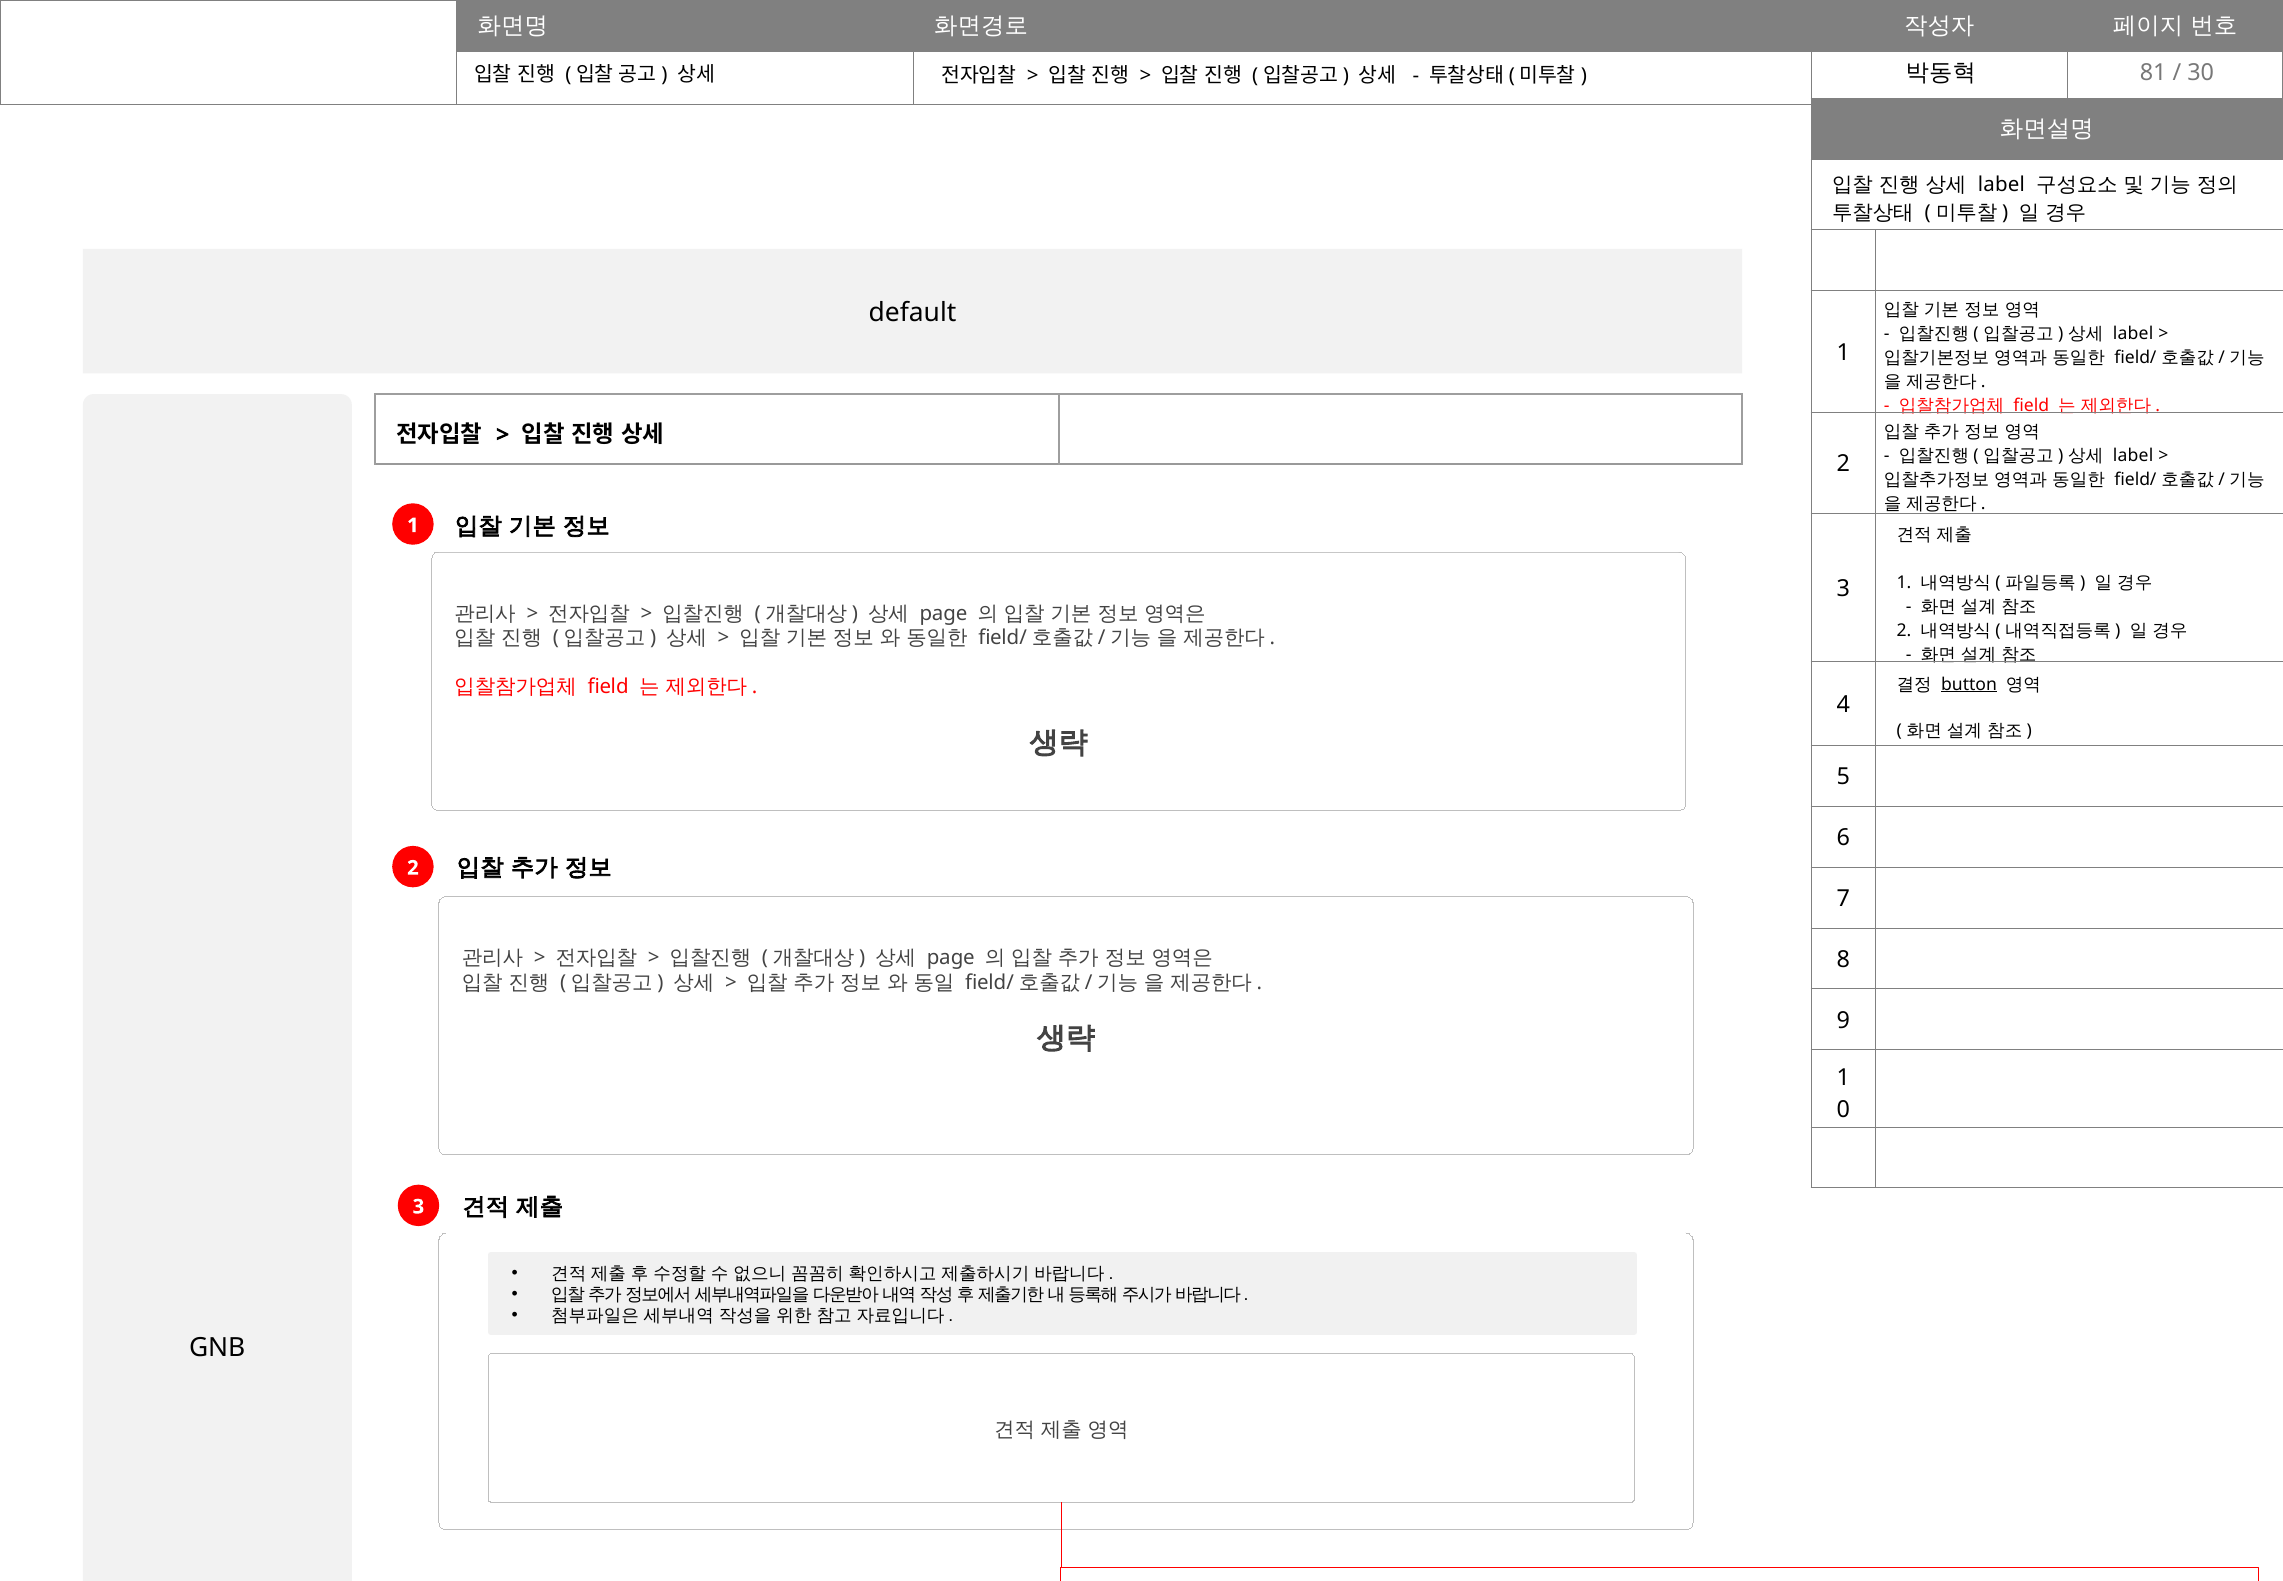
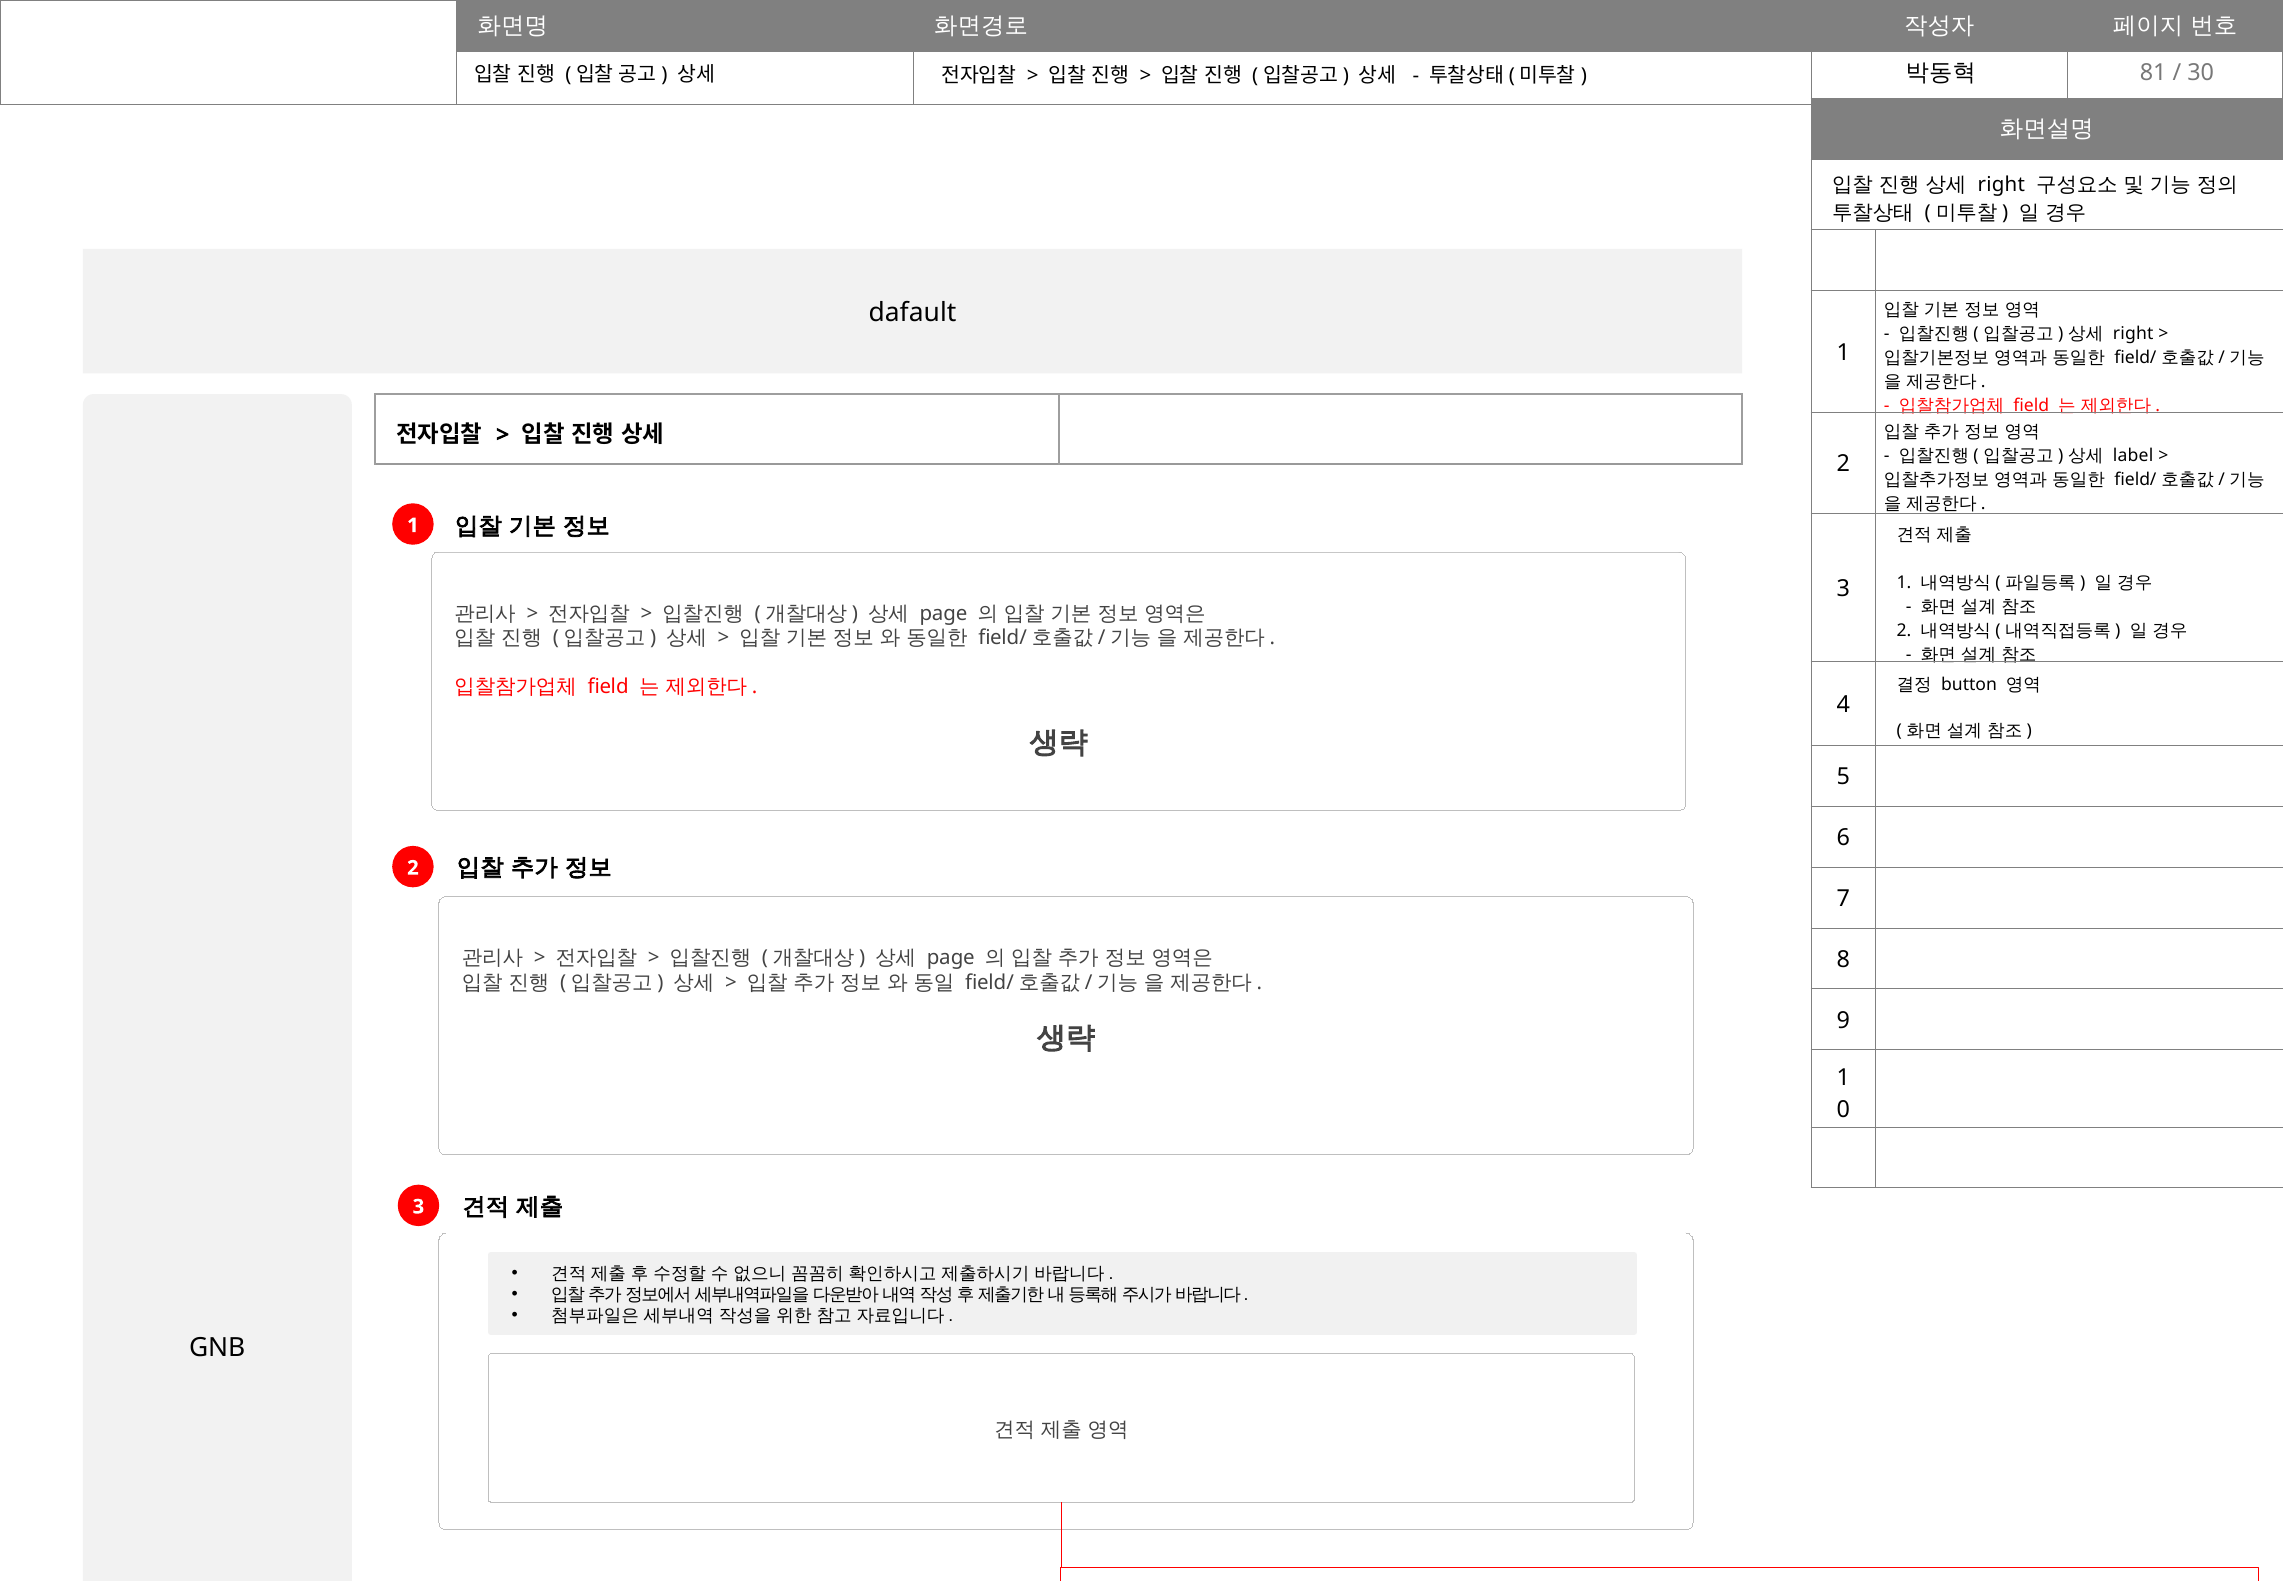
label: label -> right (2001, 185)
default: default -> dafault (912, 313)
label: label -> right (2133, 333)
button underline: present -> none (1969, 684)
